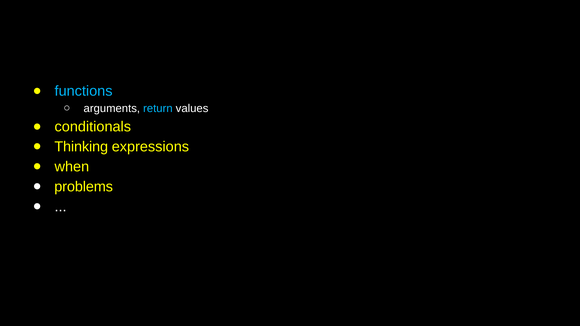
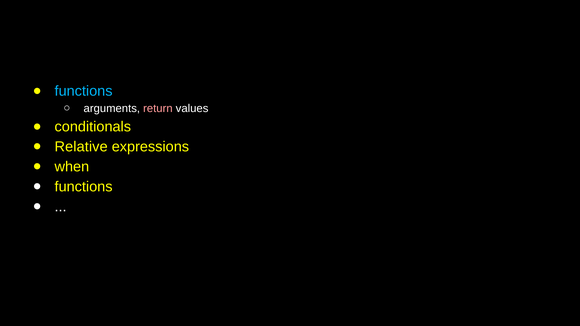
return colour: light blue -> pink (158, 108)
Thinking: Thinking -> Relative (81, 147)
problems: problems -> functions (84, 187)
